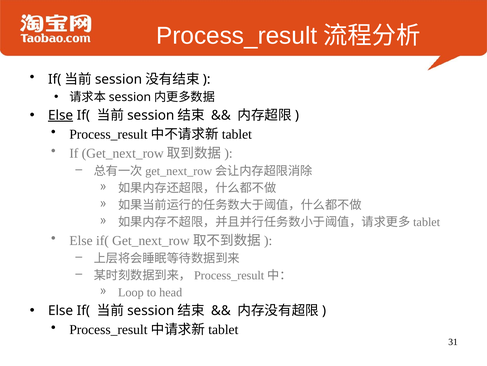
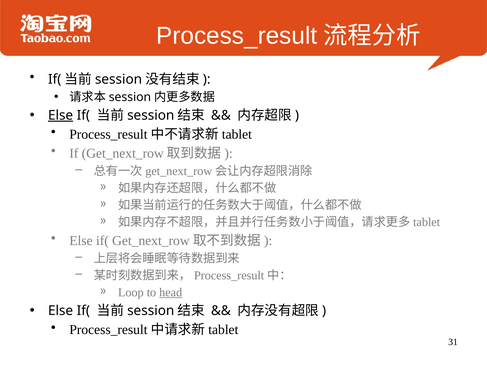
head underline: none -> present (171, 292)
